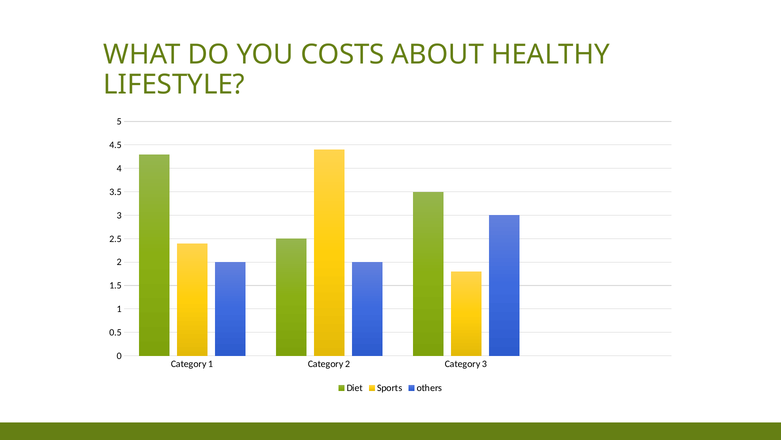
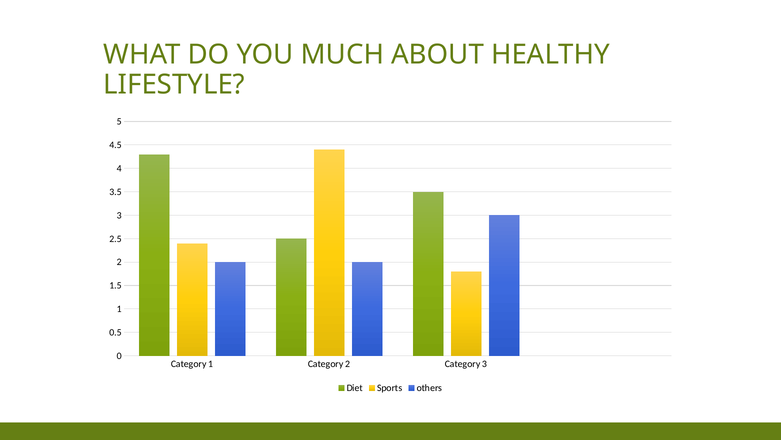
COSTS: COSTS -> MUCH (342, 55)
